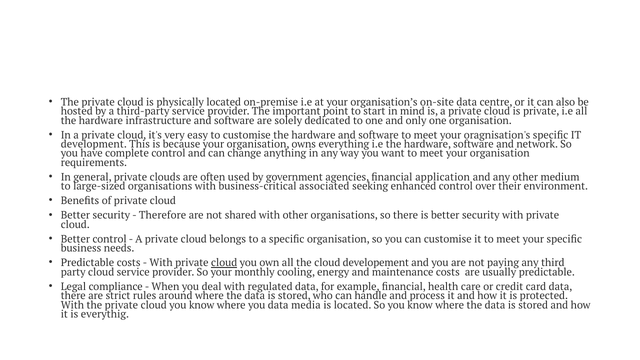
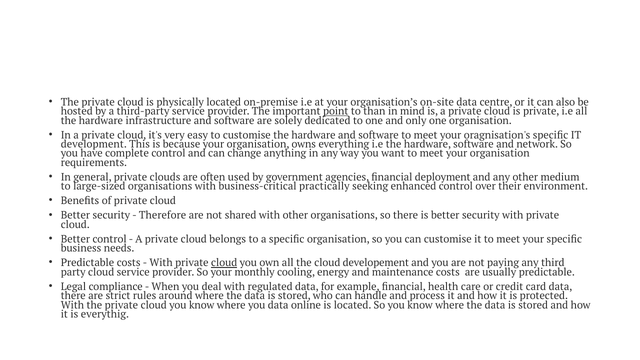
point underline: none -> present (336, 111)
start: start -> than (374, 111)
application: application -> deployment (443, 177)
associated: associated -> practically (324, 186)
media: media -> online (306, 305)
